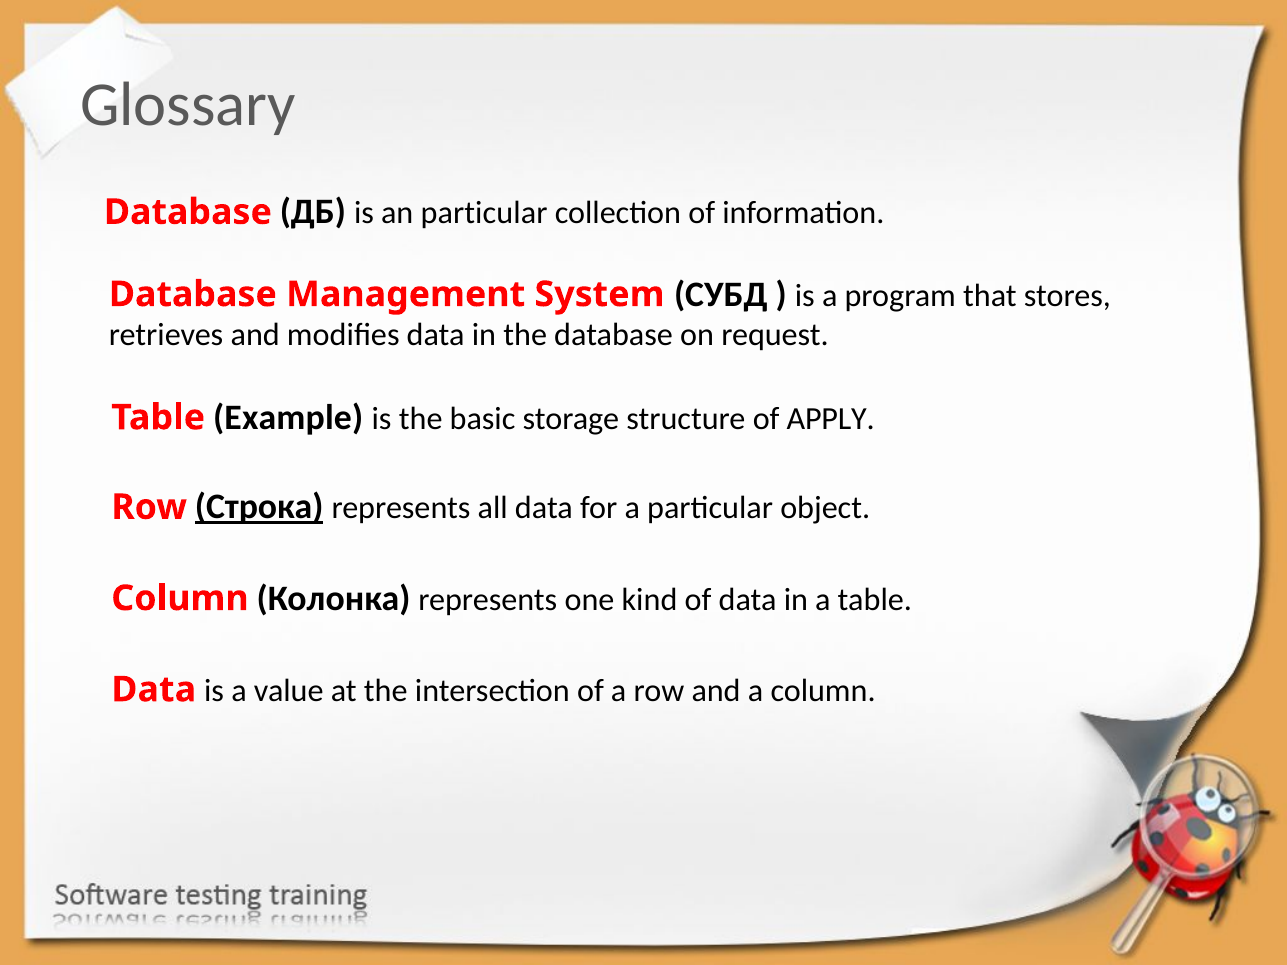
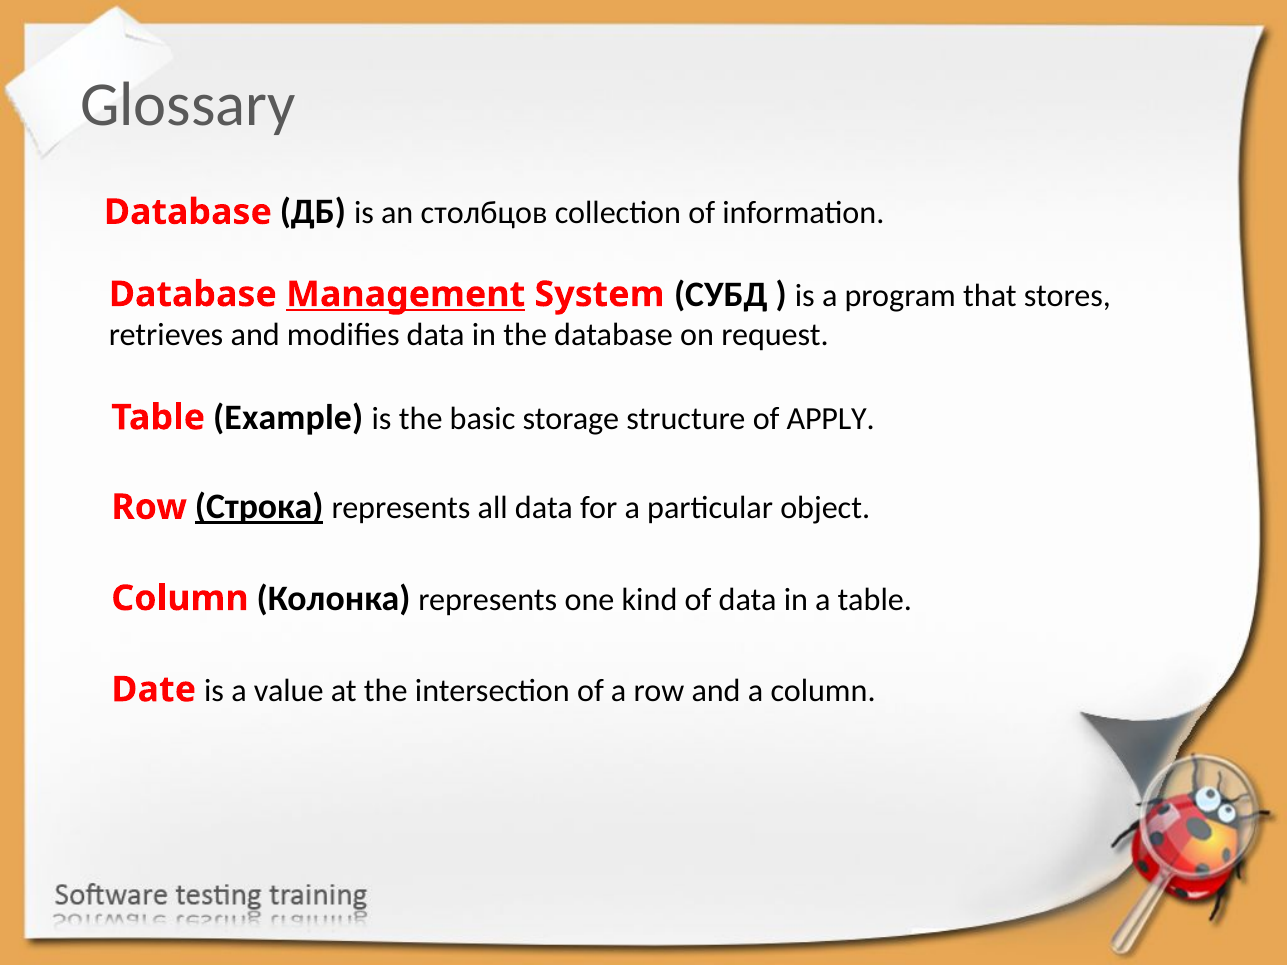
an particular: particular -> столбцов (484, 213)
Management underline: none -> present (406, 294)
Data: Data -> Date (154, 690)
